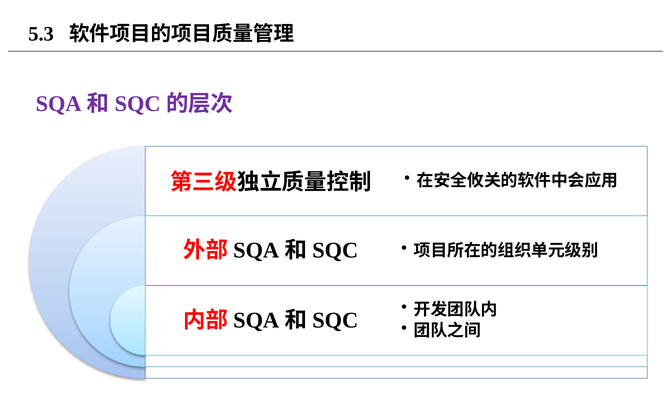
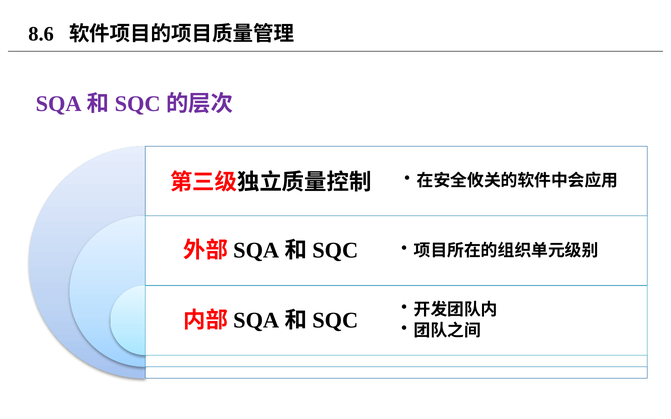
5.3: 5.3 -> 8.6 (41, 34)
